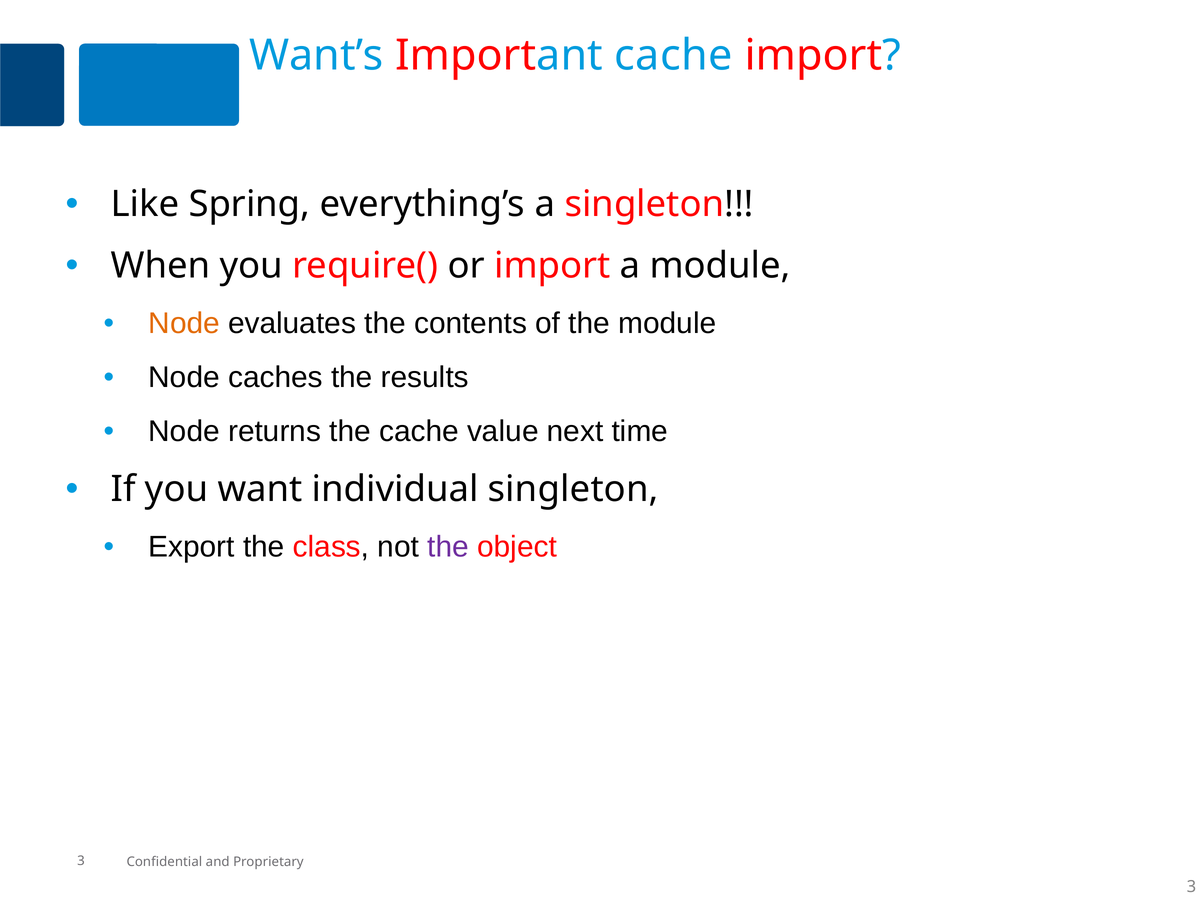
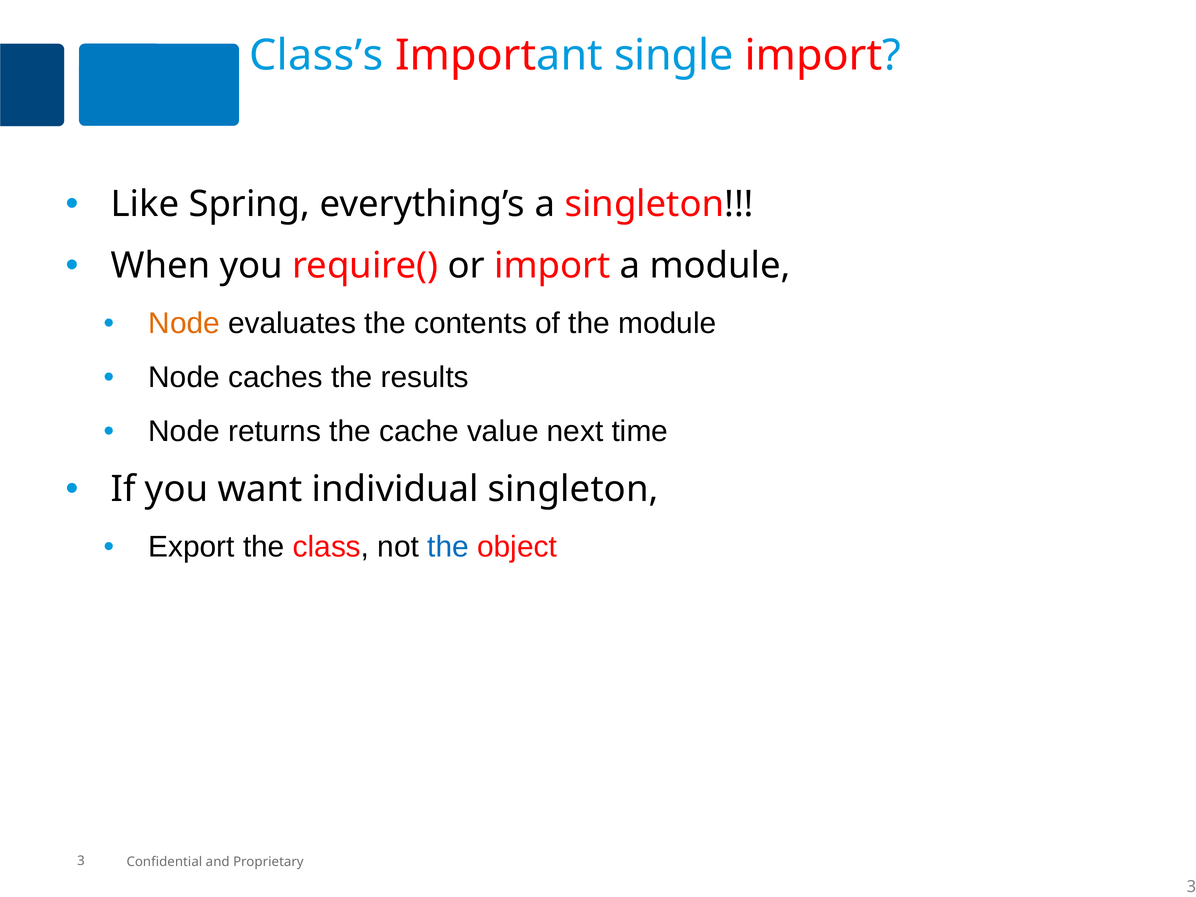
Want’s: Want’s -> Class’s (316, 55)
Important cache: cache -> single (674, 55)
the colour: purple -> blue (448, 547)
